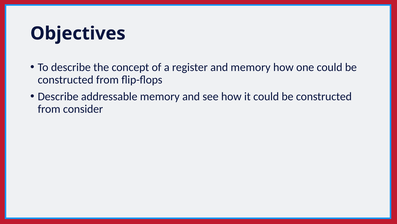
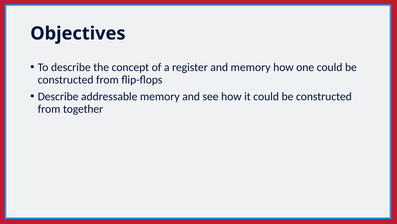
consider: consider -> together (83, 109)
